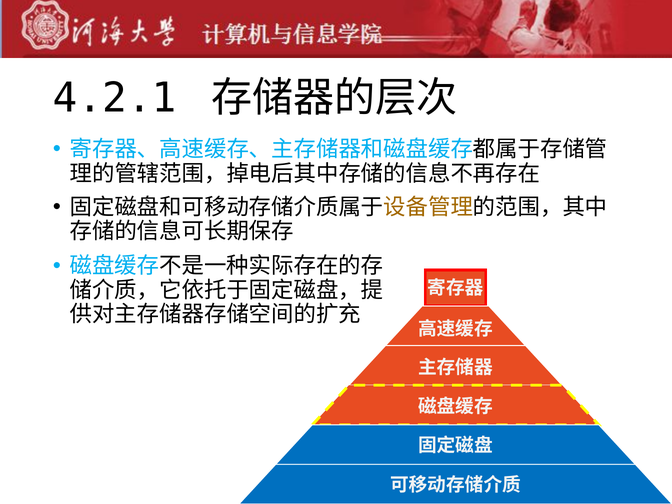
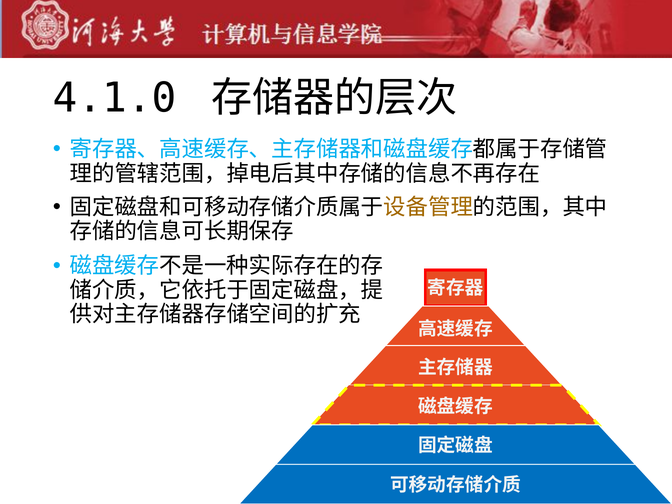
4.2.1: 4.2.1 -> 4.1.0 (115, 98)
